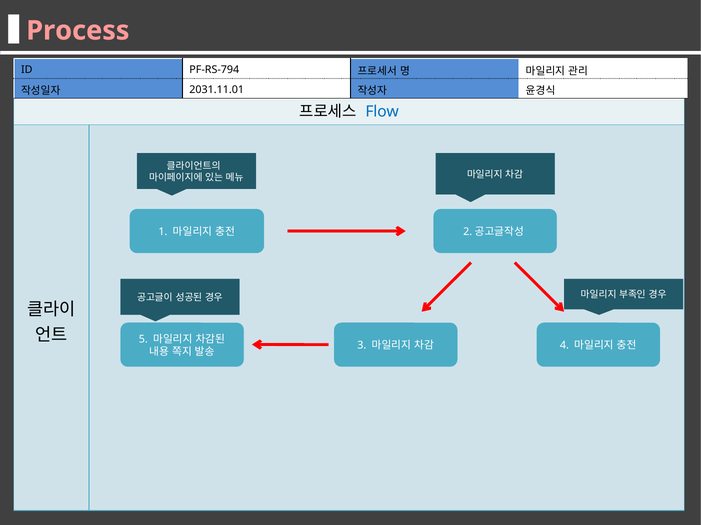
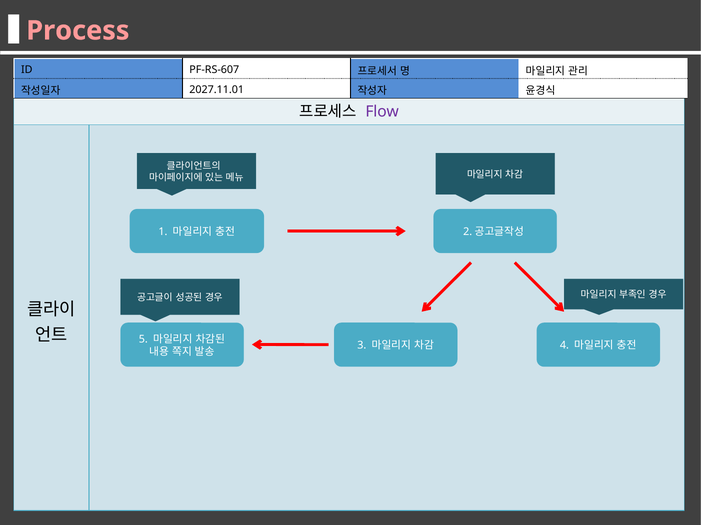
PF-RS-794: PF-RS-794 -> PF-RS-607 (214, 70)
2031.11.01: 2031.11.01 -> 2027.11.01 (217, 90)
Flow colour: blue -> purple (382, 112)
